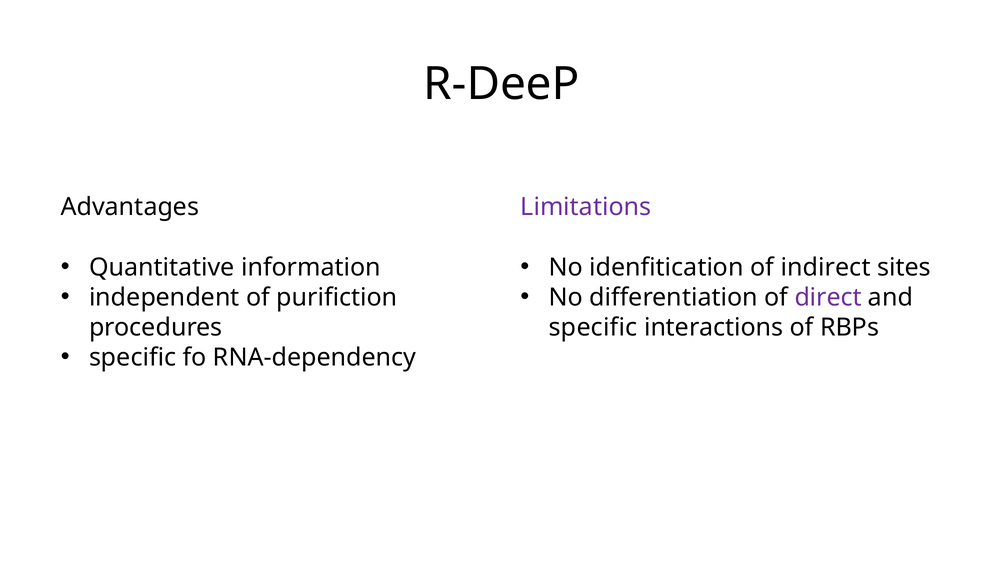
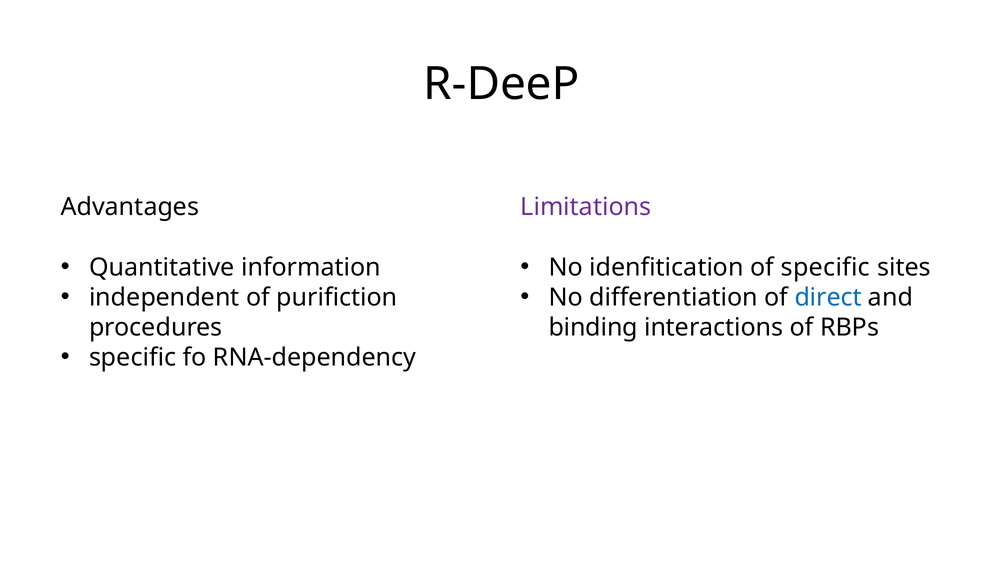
of indirect: indirect -> specific (825, 267)
direct colour: purple -> blue (828, 298)
specific: specific -> binding (593, 328)
